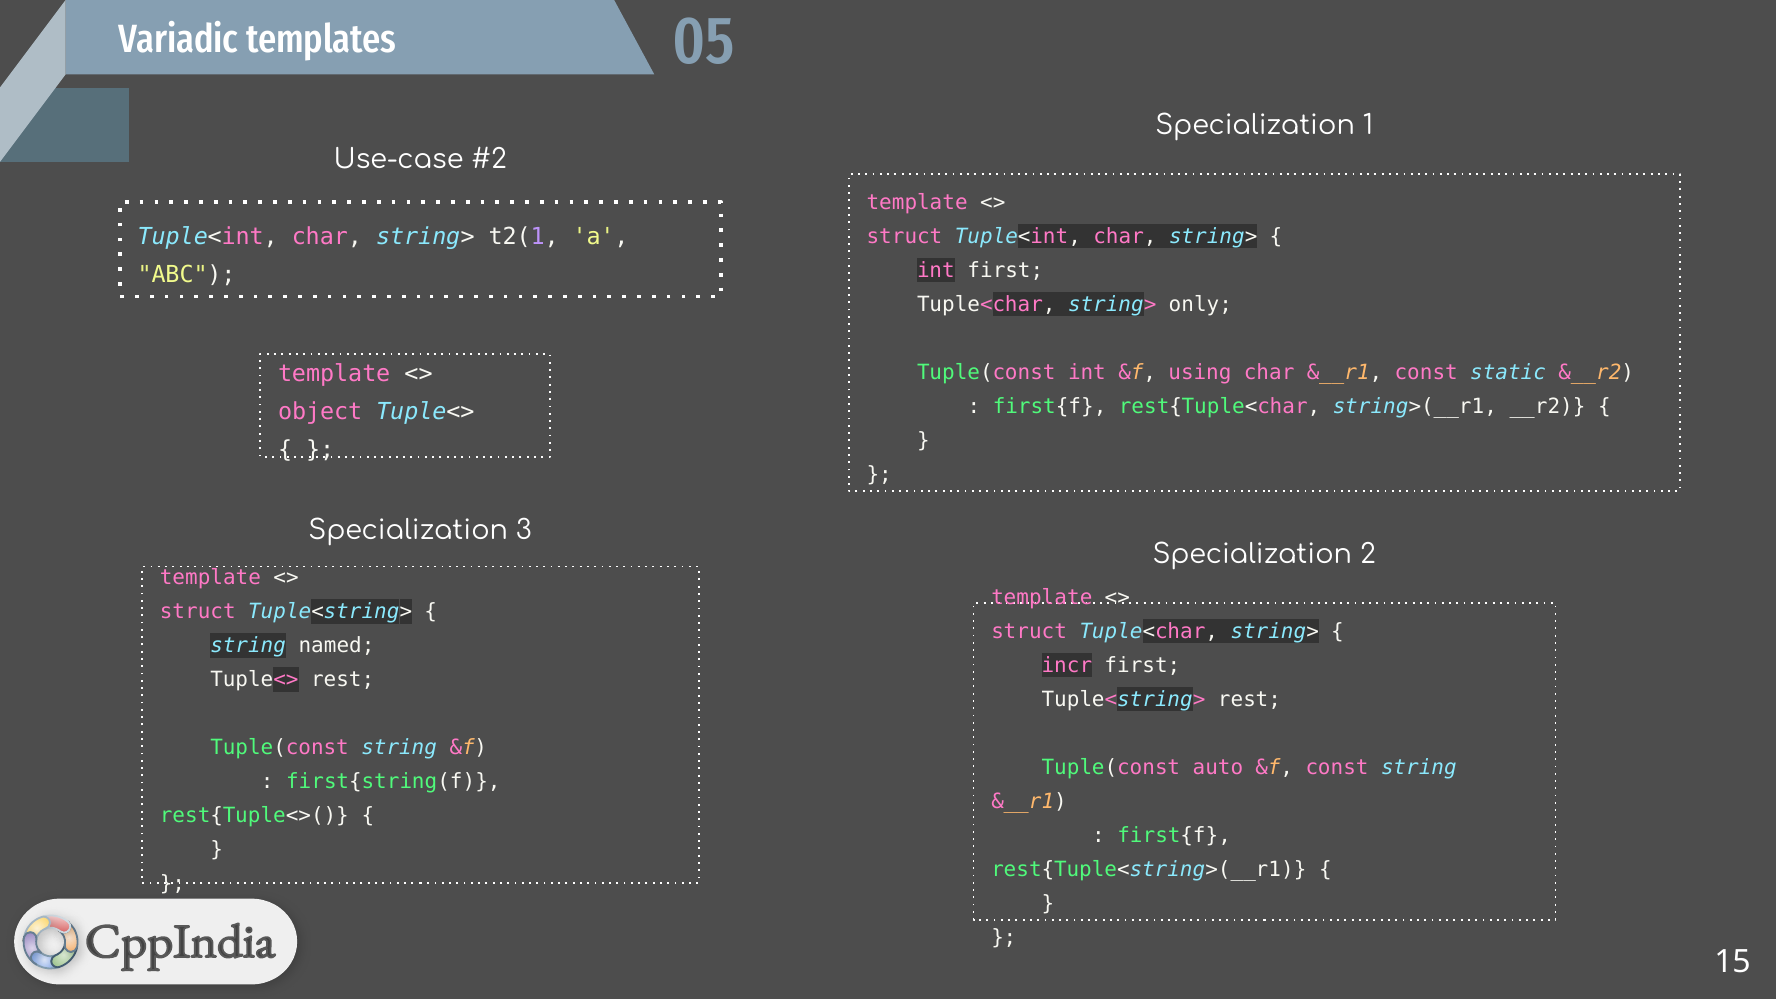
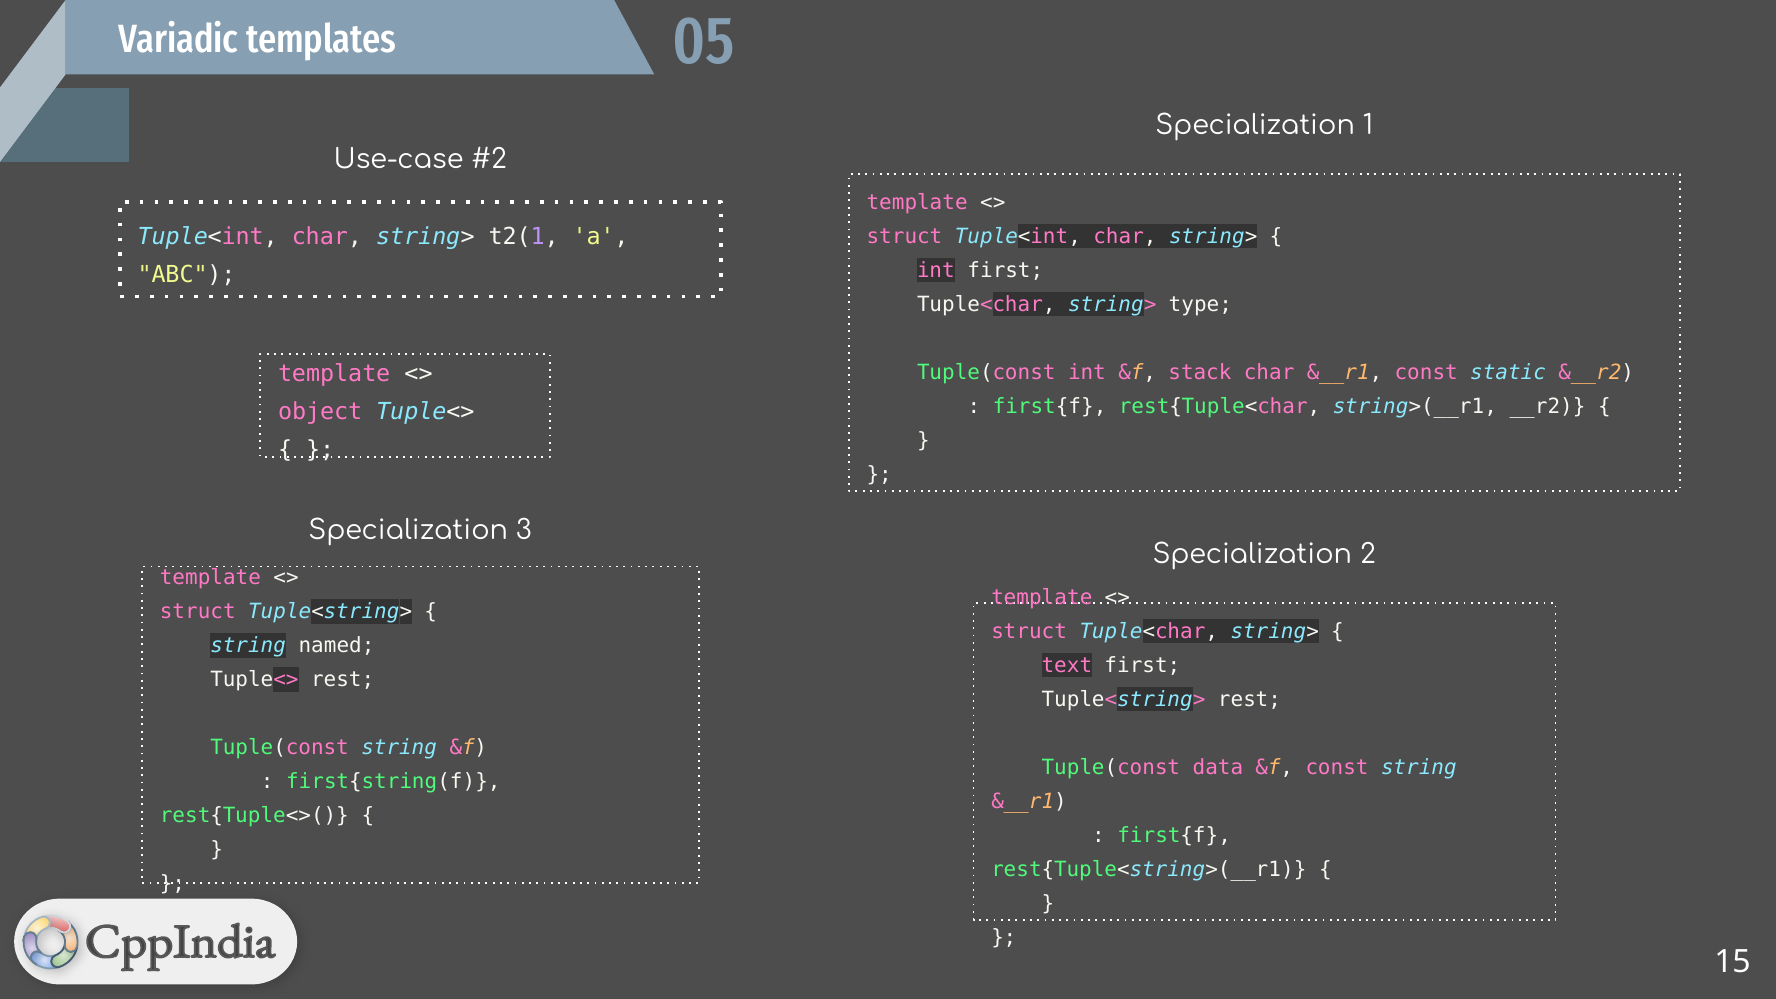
only: only -> type (1200, 305)
using: using -> stack (1200, 372)
incr: incr -> text (1067, 665)
auto: auto -> data (1218, 767)
